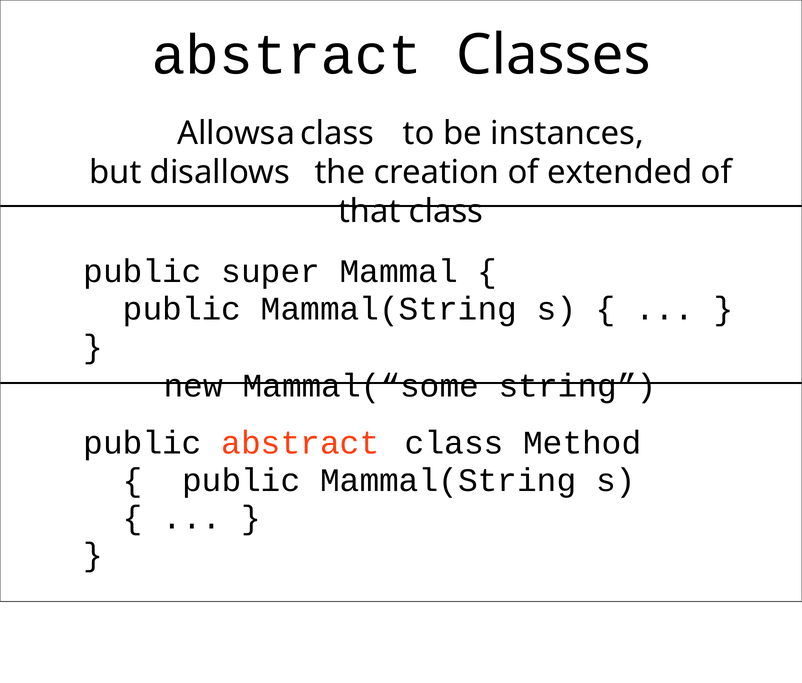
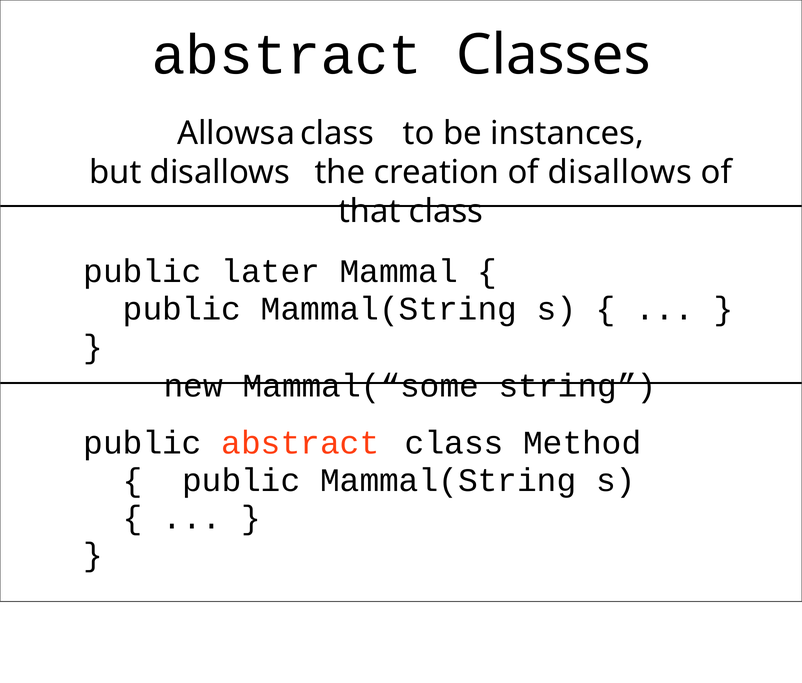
of extended: extended -> disallows (620, 172)
super: super -> later (271, 271)
